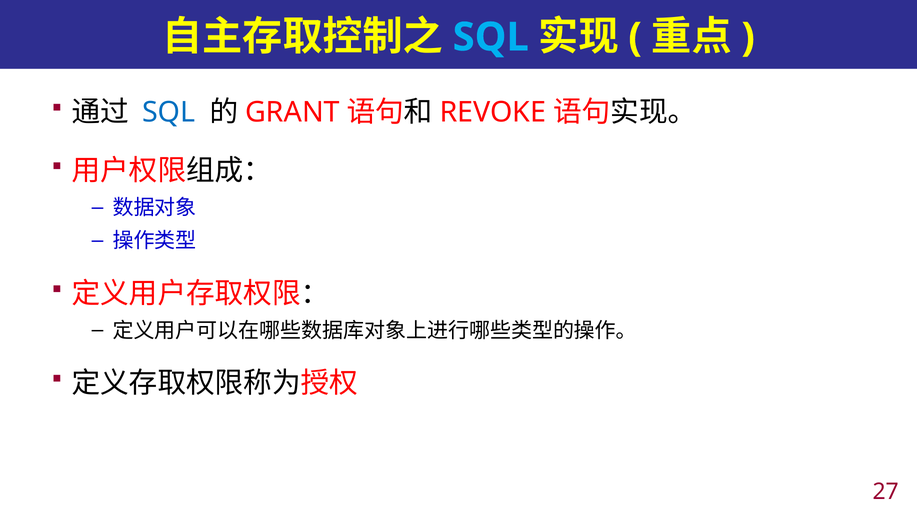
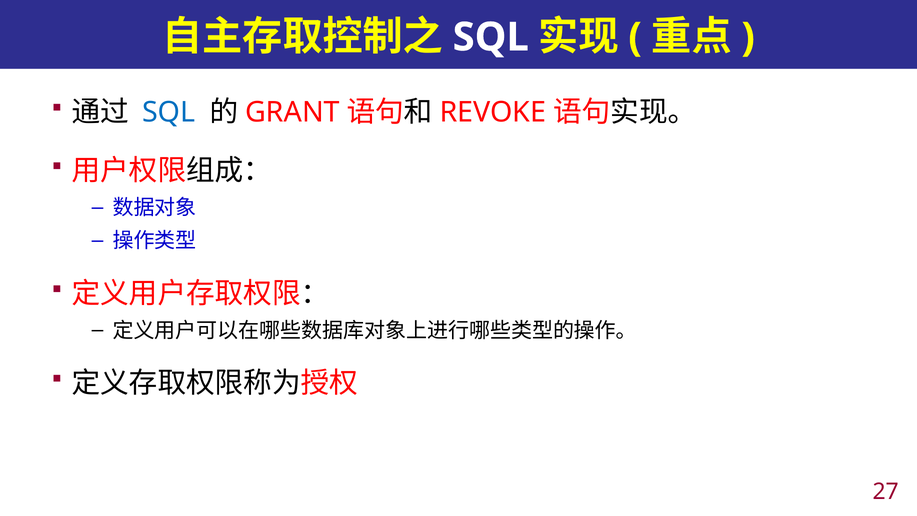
SQL colour: light blue -> white (491, 37)
